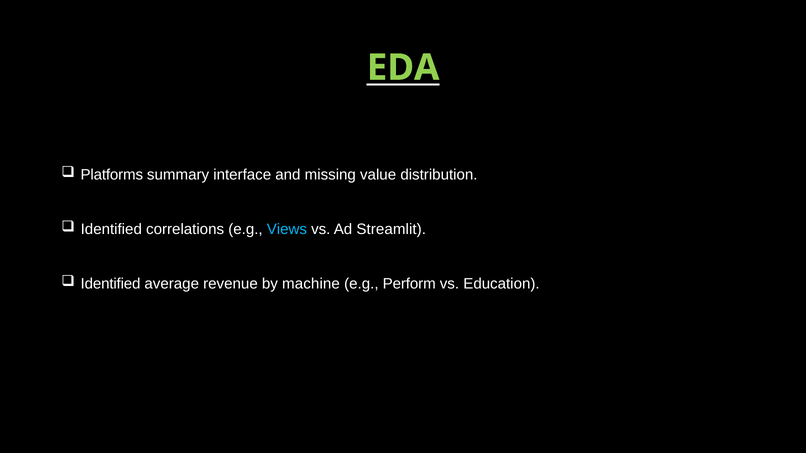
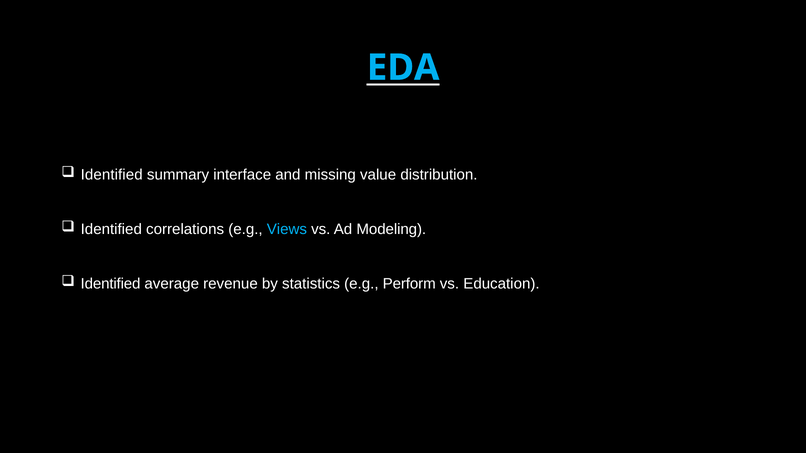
EDA colour: light green -> light blue (403, 68)
Platforms: Platforms -> Identified (112, 175)
Streamlit: Streamlit -> Modeling (391, 230)
machine: machine -> statistics (311, 284)
